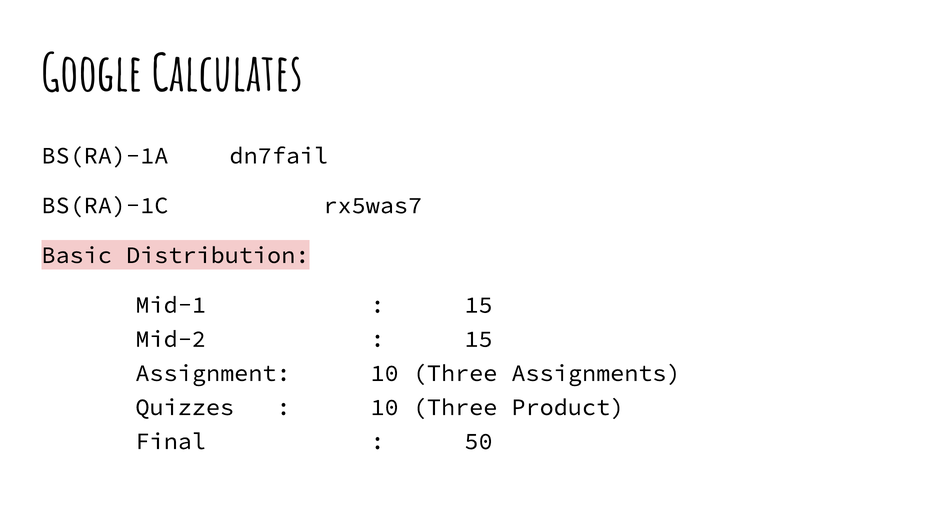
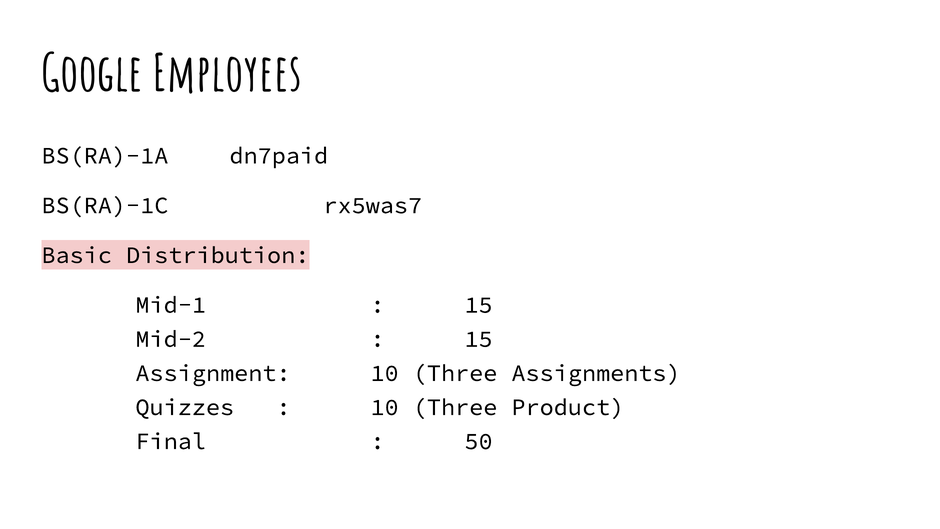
Calculates: Calculates -> Employees (227, 74)
dn7fail: dn7fail -> dn7paid (279, 156)
